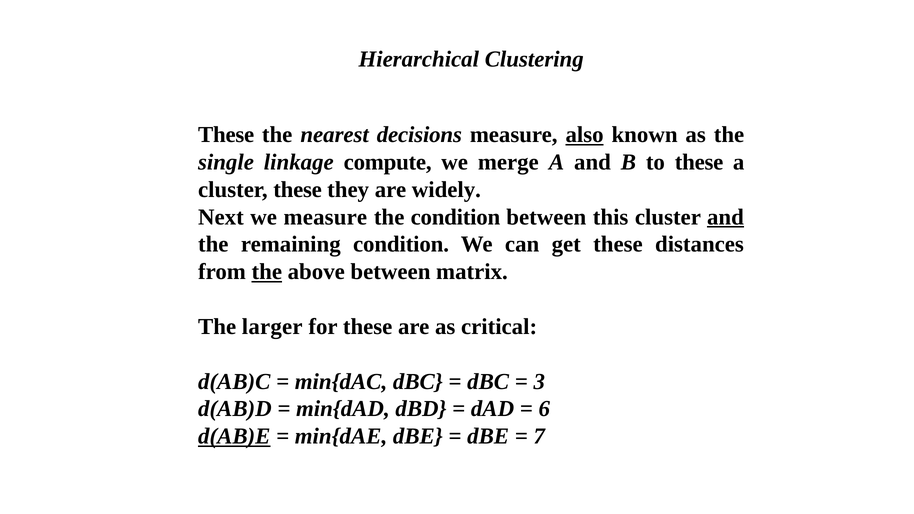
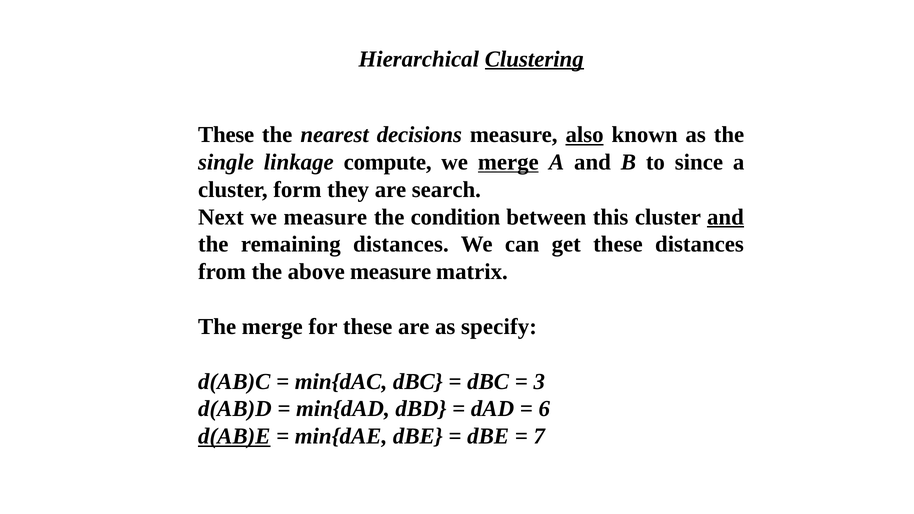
Clustering underline: none -> present (534, 59)
merge underline: none -> present (508, 162)
to these: these -> since (699, 162)
cluster these: these -> form (297, 190)
widely: widely -> search (446, 190)
remaining condition: condition -> distances (401, 244)
the underline: present -> none (267, 272)
above between: between -> measure (391, 272)
The larger: larger -> merge (272, 327)
critical: critical -> specify (499, 327)
